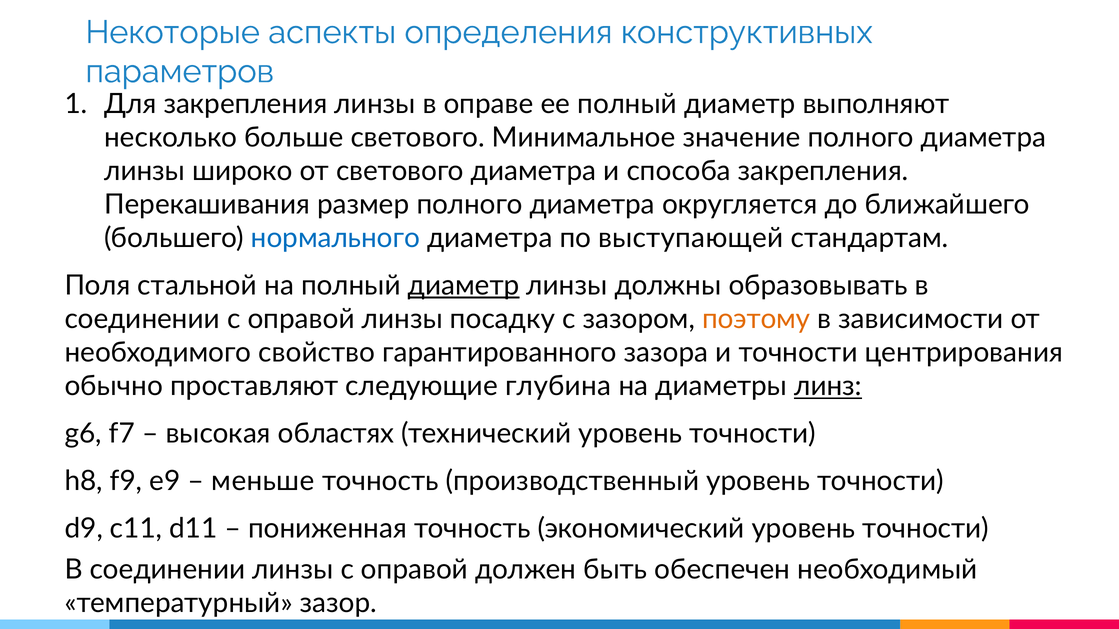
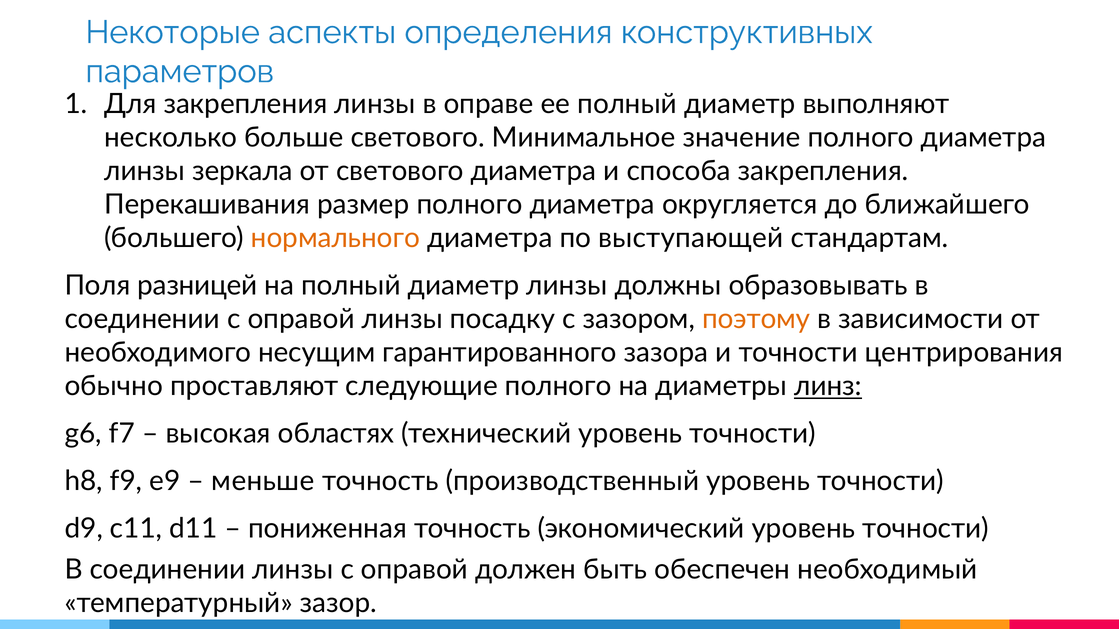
широко: широко -> зеркала (242, 171)
нормального colour: blue -> orange (336, 238)
стальной: стальной -> разницей (197, 286)
диаметр underline: present -> none (464, 286)
свойство: свойство -> несущим (317, 353)
следующие глубина: глубина -> полного (558, 386)
